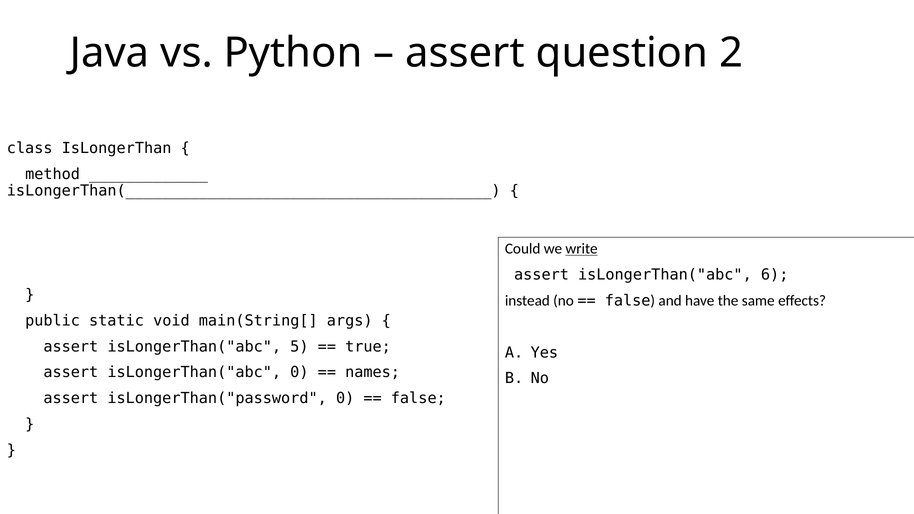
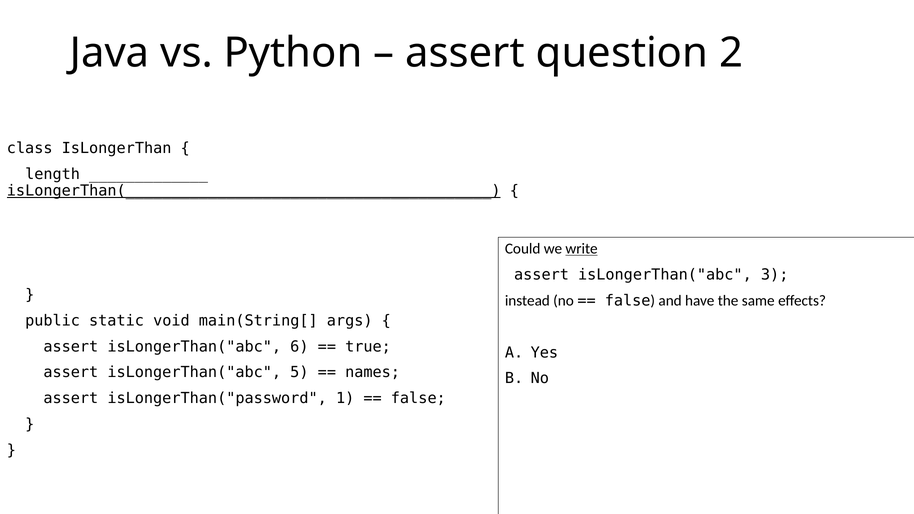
method: method -> length (53, 174)
isLongerThan(________________________________________ underline: none -> present (254, 191)
6: 6 -> 3 (775, 275)
5: 5 -> 6 (299, 347)
isLongerThan("abc 0: 0 -> 5 (299, 373)
isLongerThan("password 0: 0 -> 1 (345, 399)
